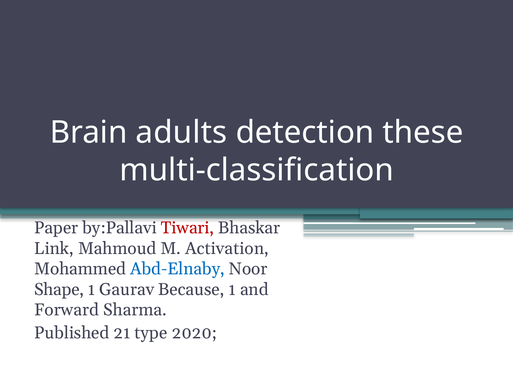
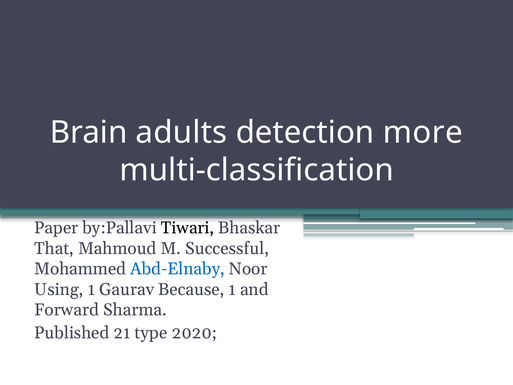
these: these -> more (423, 132)
Tiwari colour: red -> black (188, 228)
Link: Link -> That (54, 248)
Activation: Activation -> Successful (227, 248)
Shape: Shape -> Using (59, 289)
